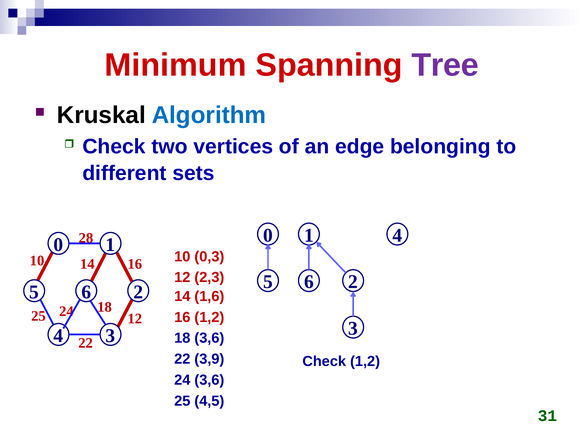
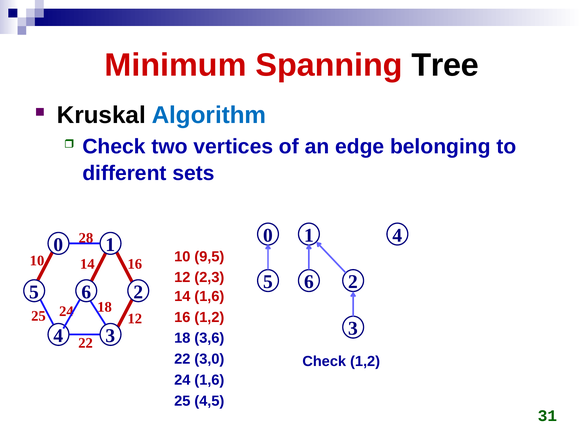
Tree colour: purple -> black (445, 65)
0,3: 0,3 -> 9,5 (209, 257)
3,9: 3,9 -> 3,0 (209, 359)
24 3,6: 3,6 -> 1,6 (209, 380)
